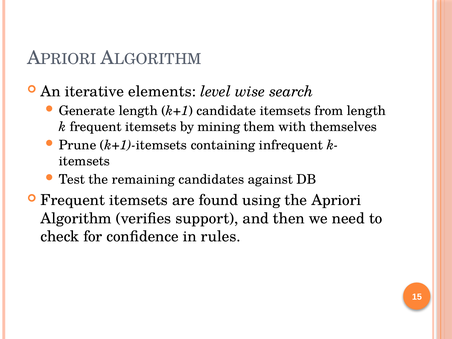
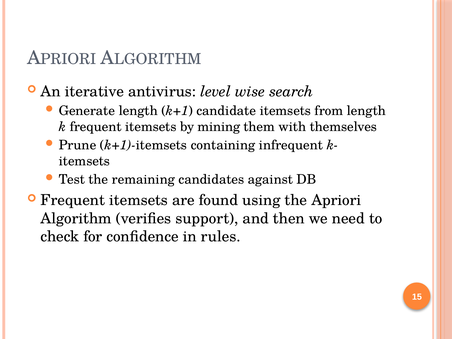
elements: elements -> antivirus (162, 91)
